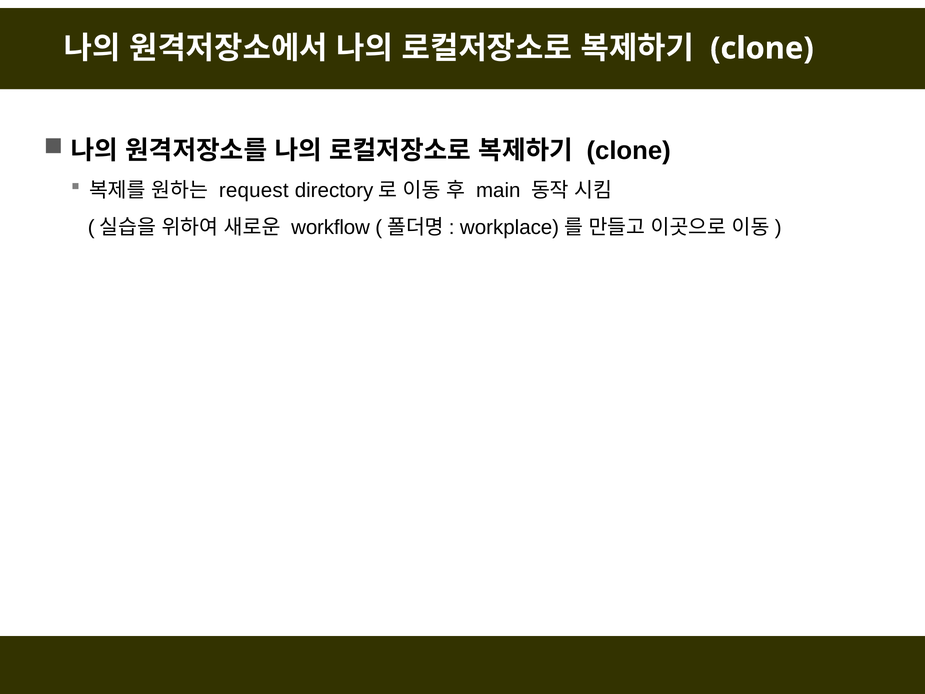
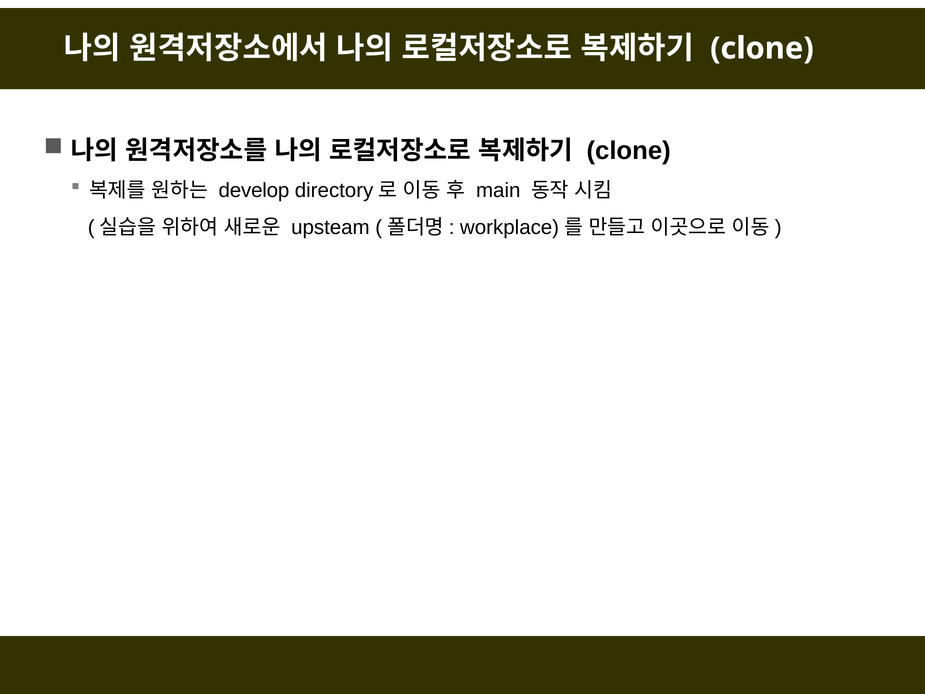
request: request -> develop (254, 190)
workflow: workflow -> upsteam (330, 227)
